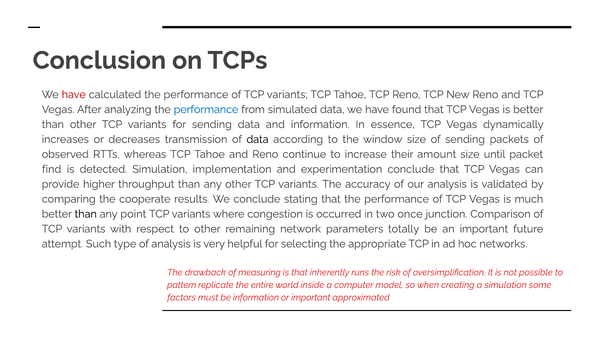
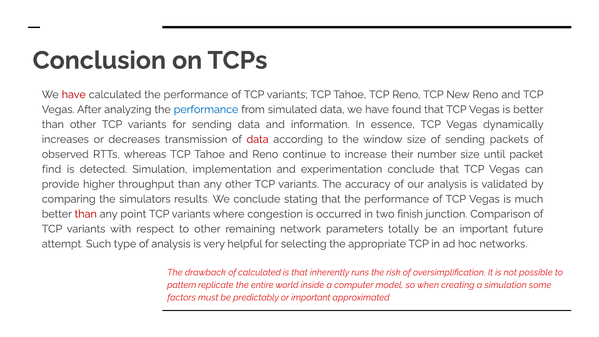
data colour: black -> red (258, 139)
amount: amount -> number (437, 154)
cooperate: cooperate -> simulators (145, 199)
than colour: black -> red (86, 214)
once: once -> finish (410, 214)
of measuring: measuring -> calculated (260, 272)
be information: information -> predictably (256, 297)
